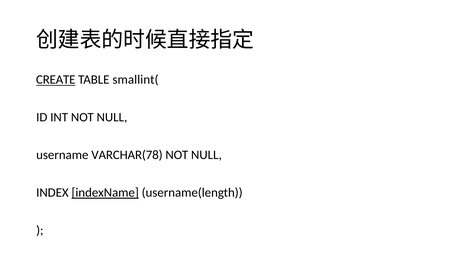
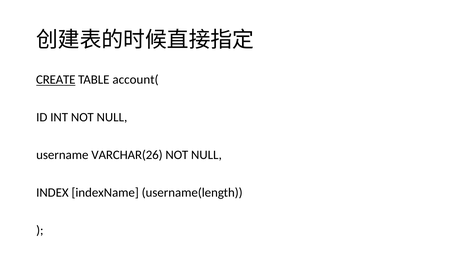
smallint(: smallint( -> account( (135, 80)
VARCHAR(78: VARCHAR(78 -> VARCHAR(26 (127, 155)
indexName underline: present -> none (105, 193)
